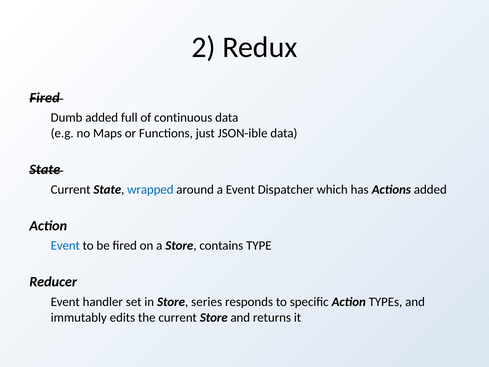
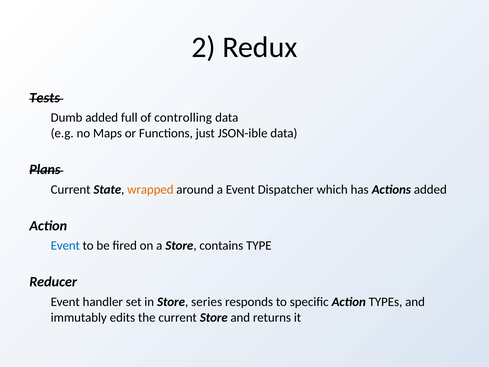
Fired: Fired -> Tests (45, 98)
continuous: continuous -> controlling (183, 118)
State: State -> Plans (45, 169)
wrapped colour: blue -> orange (150, 189)
